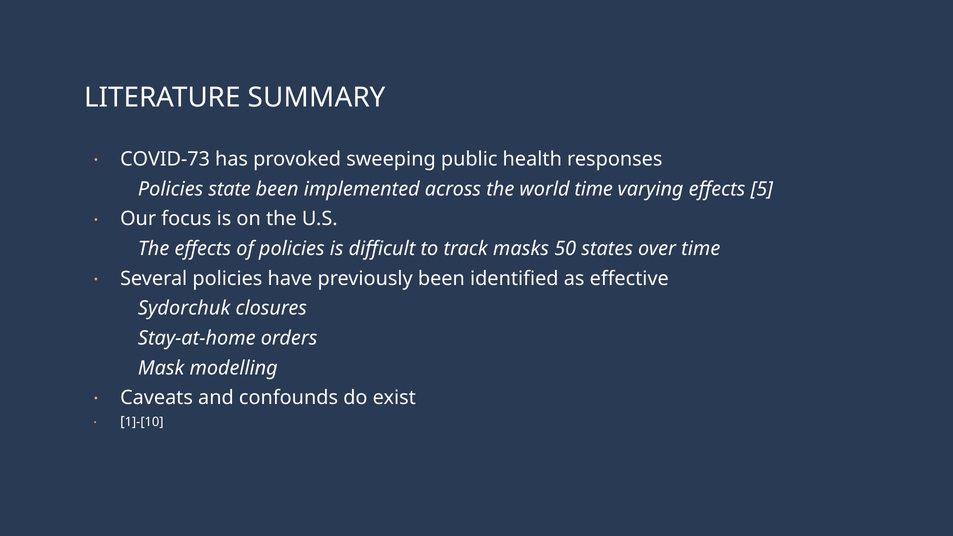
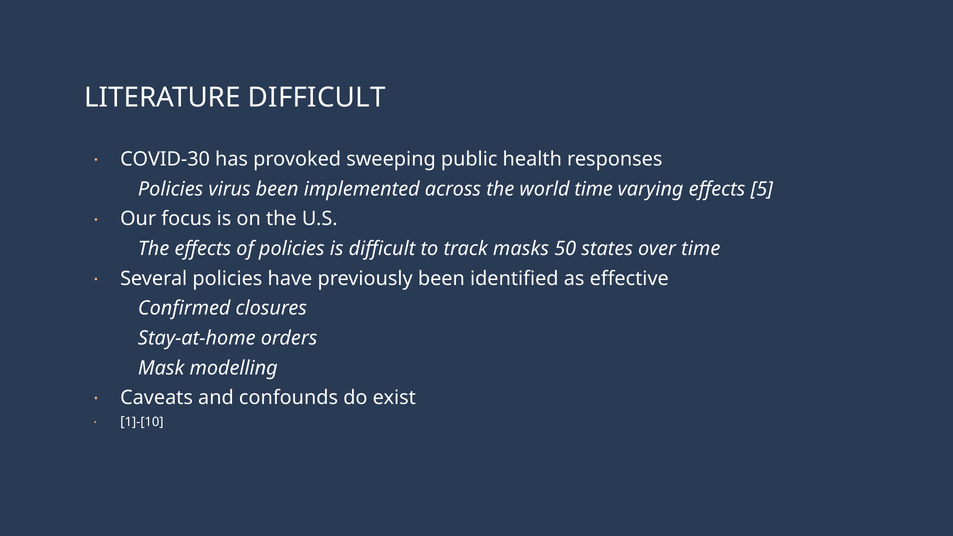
LITERATURE SUMMARY: SUMMARY -> DIFFICULT (317, 98)
COVID-73: COVID-73 -> COVID-30 (165, 159)
state: state -> virus (230, 189)
Sydorchuk: Sydorchuk -> Confirmed (184, 308)
